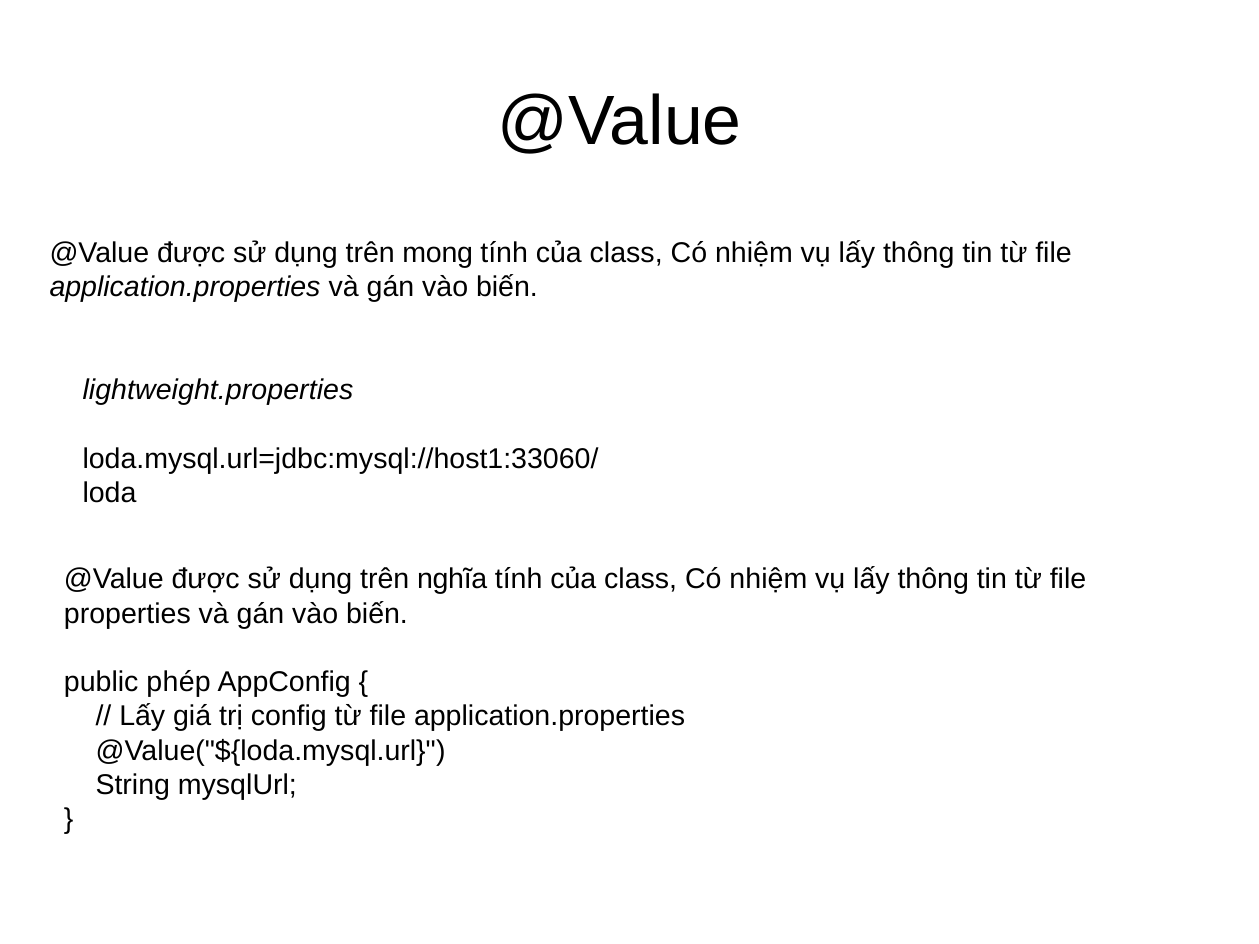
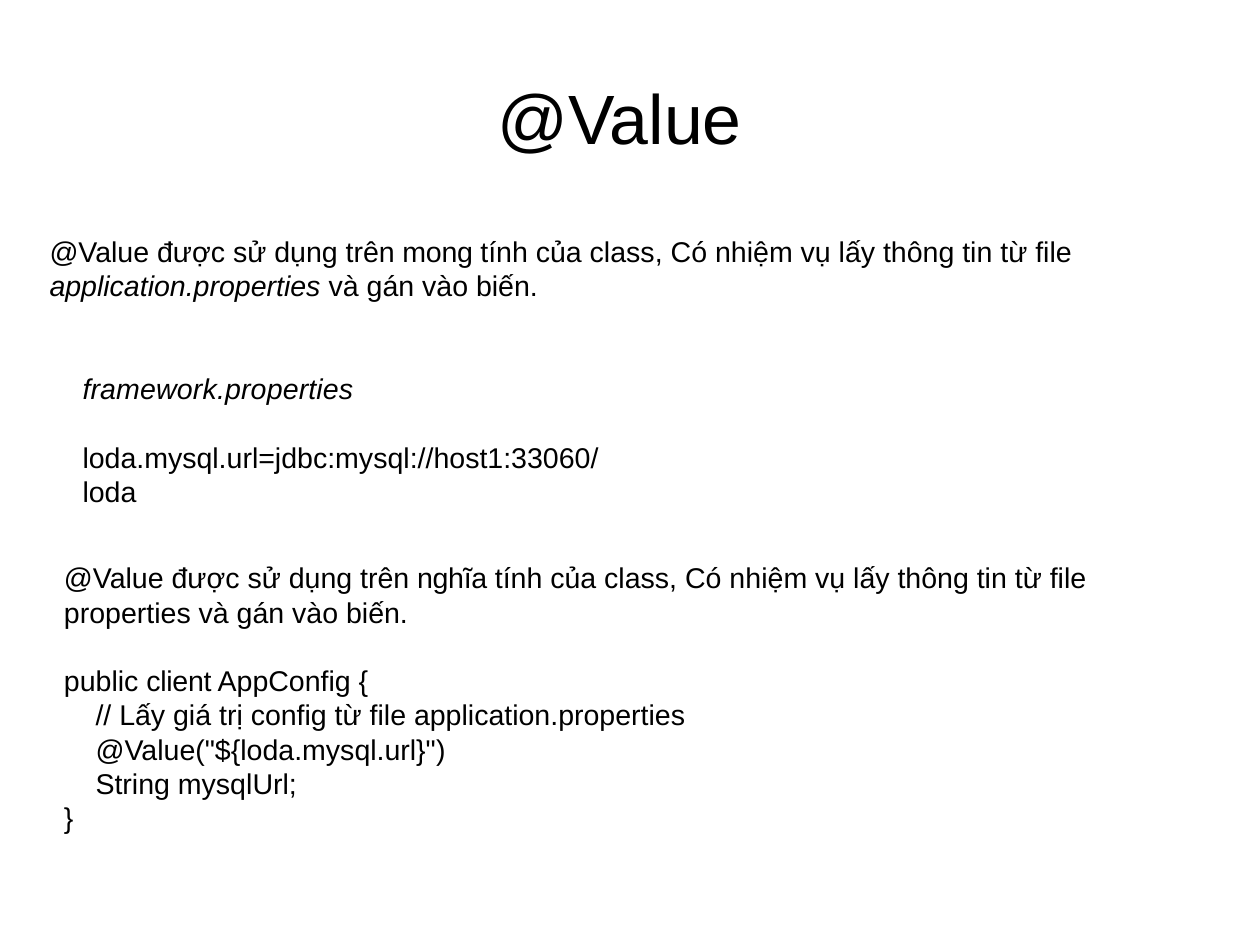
lightweight.properties: lightweight.properties -> framework.properties (218, 390)
phép: phép -> client (179, 682)
